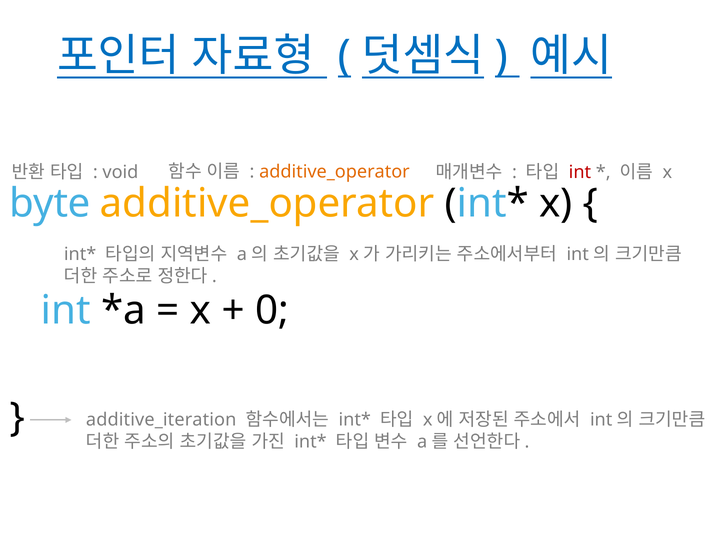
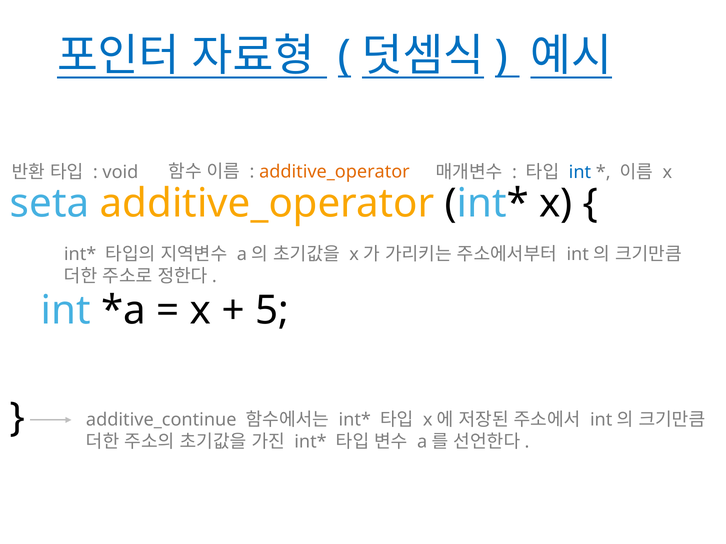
int colour: red -> blue (580, 173)
byte: byte -> seta (50, 203)
0: 0 -> 5 (272, 311)
additive_iteration: additive_iteration -> additive_continue (161, 420)
